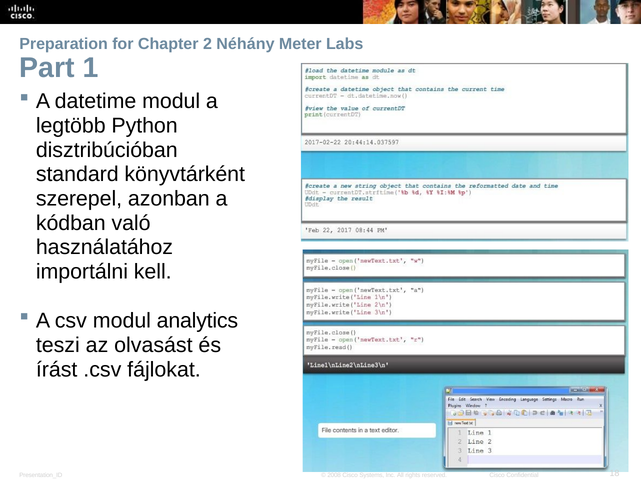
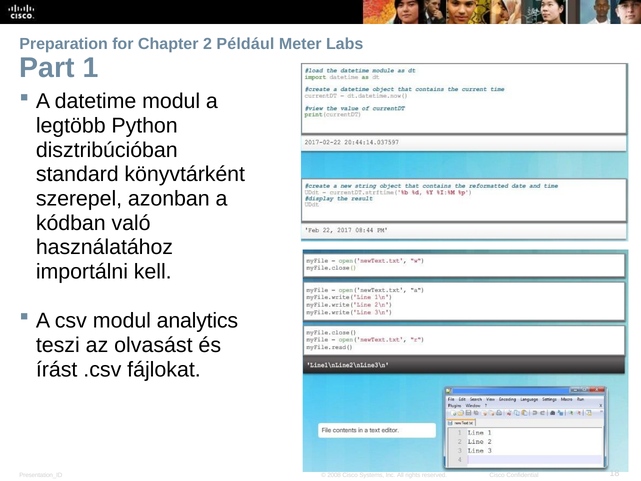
Néhány: Néhány -> Például (245, 44)
